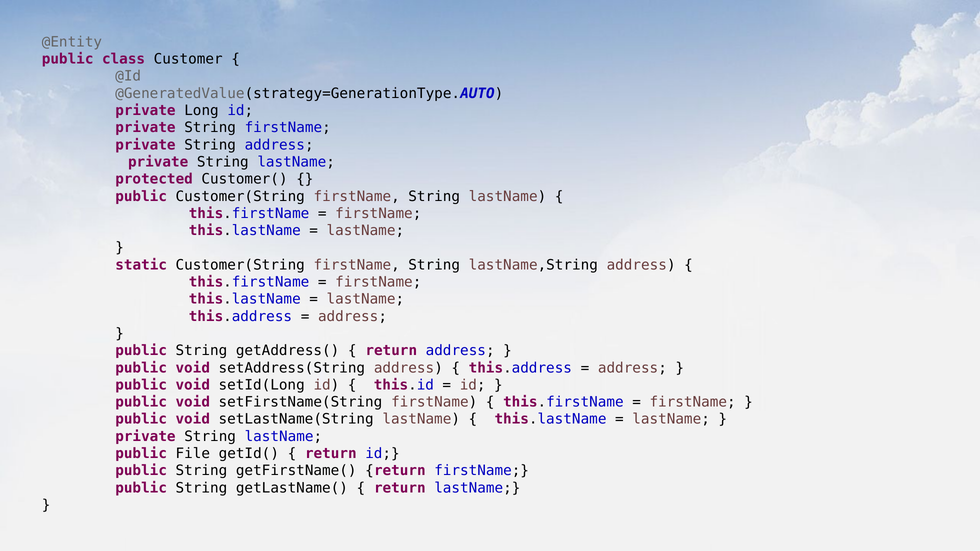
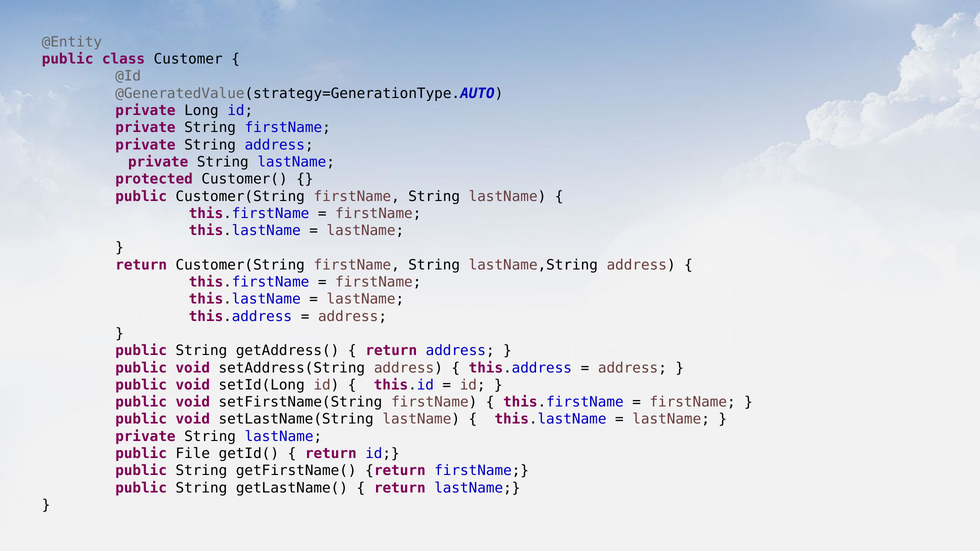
static: static -> return (141, 265)
